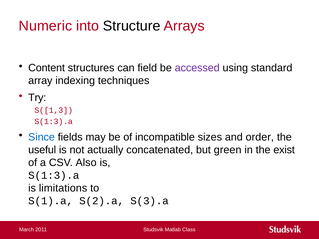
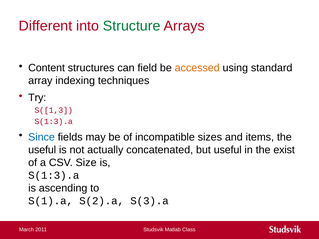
Numeric: Numeric -> Different (45, 26)
Structure colour: black -> green (132, 26)
accessed colour: purple -> orange (197, 68)
order: order -> items (260, 137)
but green: green -> useful (228, 150)
Also: Also -> Size (86, 163)
limitations: limitations -> ascending (63, 188)
